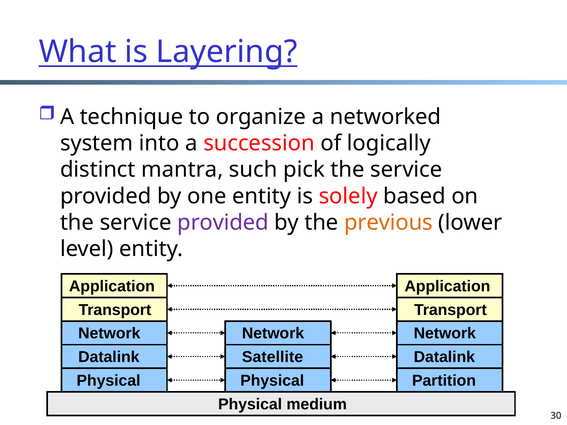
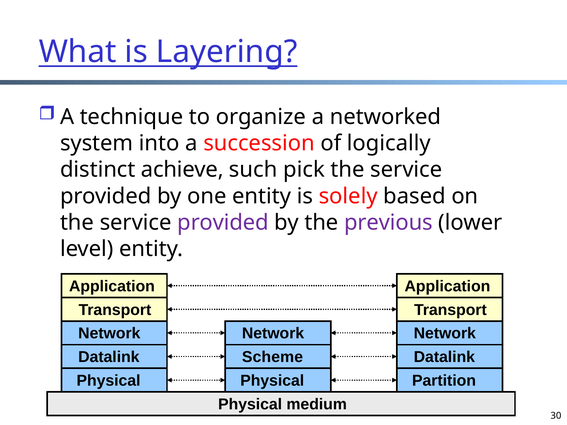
mantra: mantra -> achieve (182, 170)
previous colour: orange -> purple (388, 223)
Satellite: Satellite -> Scheme (273, 357)
